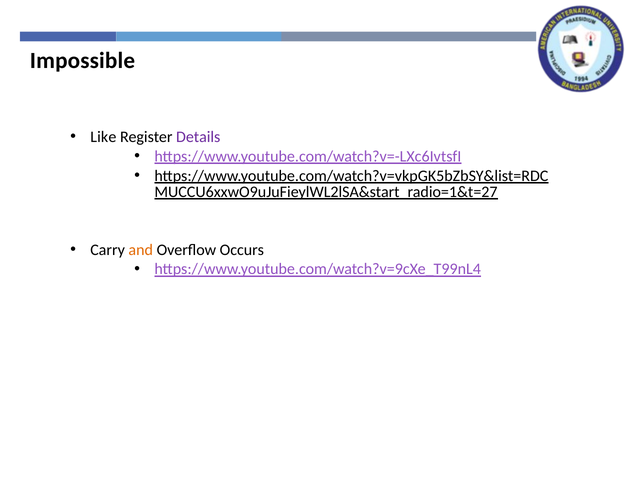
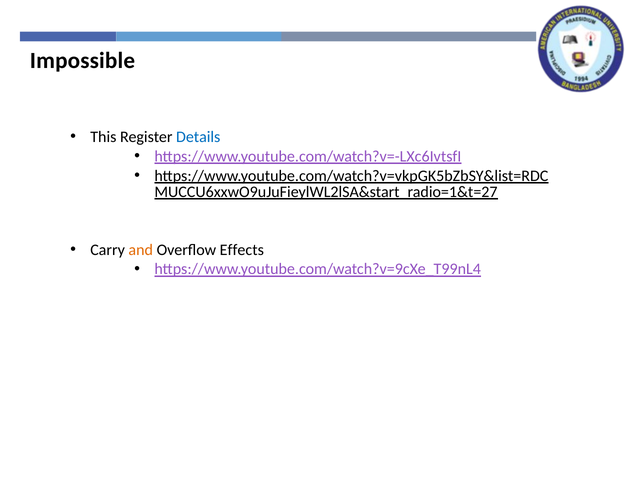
Like: Like -> This (103, 137)
Details colour: purple -> blue (198, 137)
Occurs: Occurs -> Effects (242, 250)
